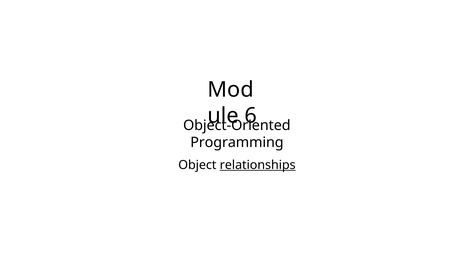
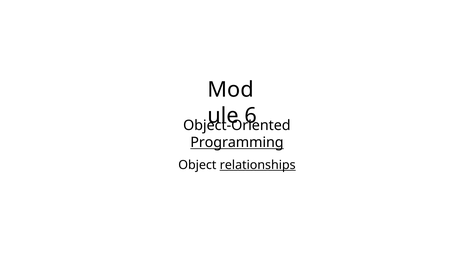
Programming underline: none -> present (237, 143)
